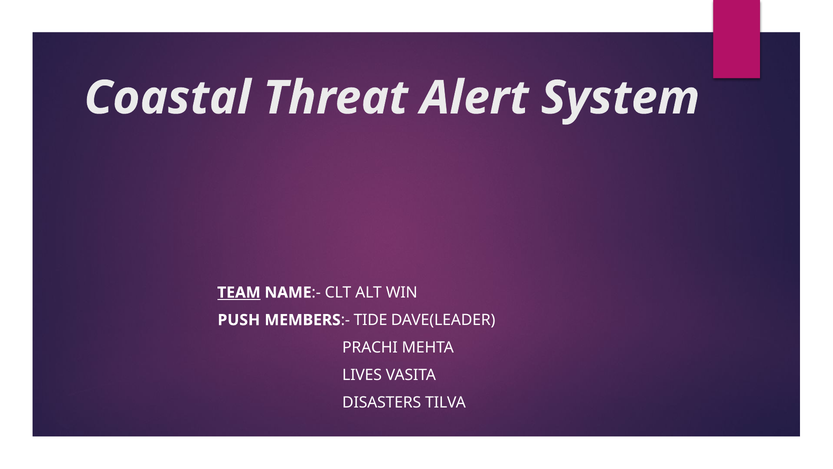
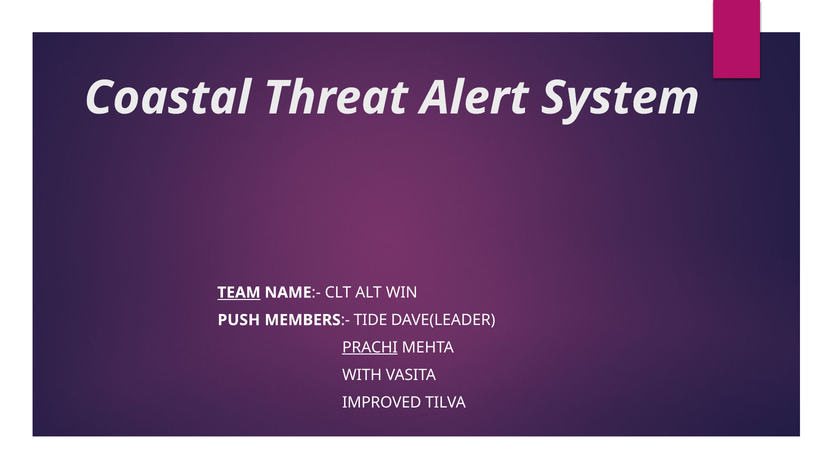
PRACHI underline: none -> present (370, 347)
LIVES: LIVES -> WITH (362, 375)
DISASTERS: DISASTERS -> IMPROVED (382, 402)
